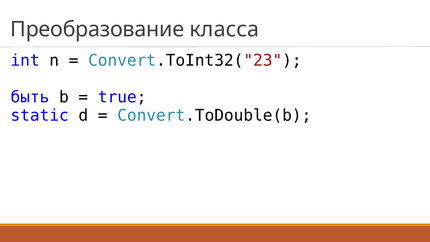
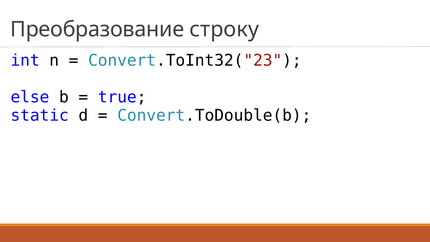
класса: класса -> строку (224, 29)
быть: быть -> else (30, 97)
